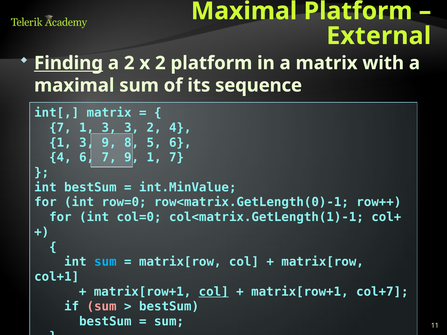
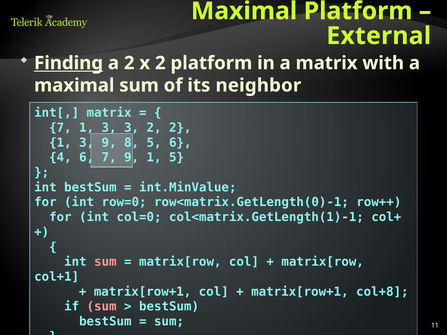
sequence: sequence -> neighbor (258, 85)
2 4: 4 -> 2 (180, 128)
1 7: 7 -> 5 (177, 158)
sum colour: light blue -> pink (105, 262)
col underline: present -> none (214, 292)
col+7: col+7 -> col+8 (382, 292)
